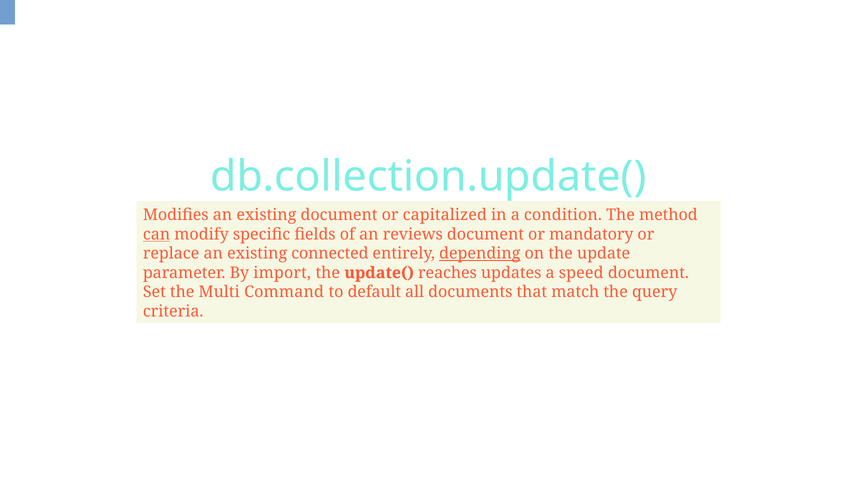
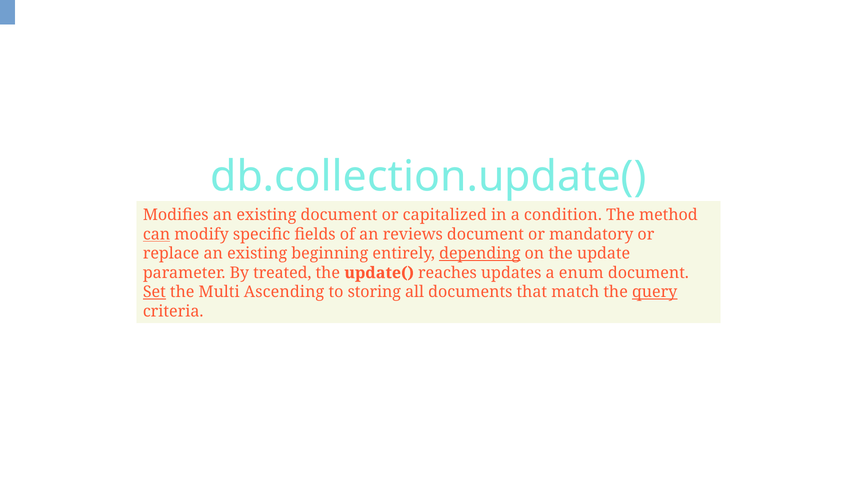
connected: connected -> beginning (330, 254)
import: import -> treated (282, 273)
speed: speed -> enum (581, 273)
Set underline: none -> present (154, 292)
Command: Command -> Ascending (284, 292)
default: default -> storing (374, 292)
query underline: none -> present (655, 292)
